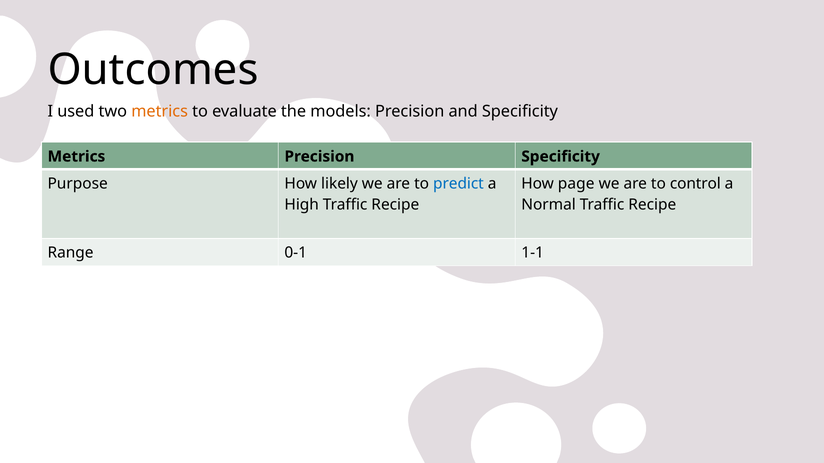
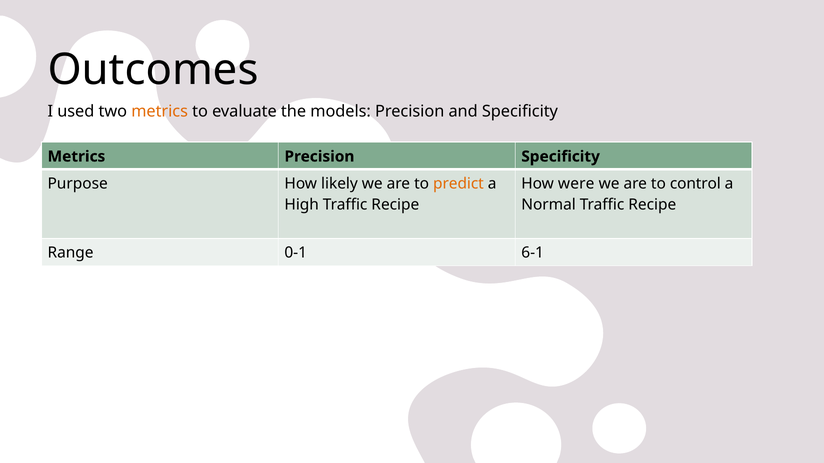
predict colour: blue -> orange (458, 184)
page: page -> were (576, 184)
1-1: 1-1 -> 6-1 (533, 253)
